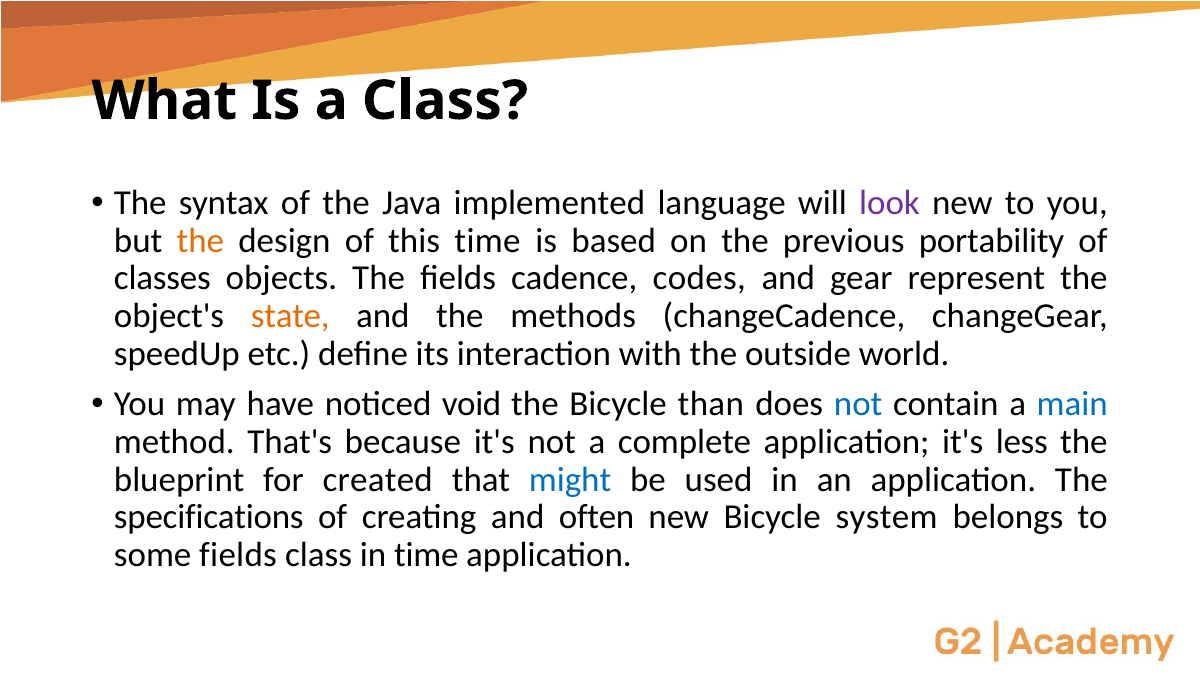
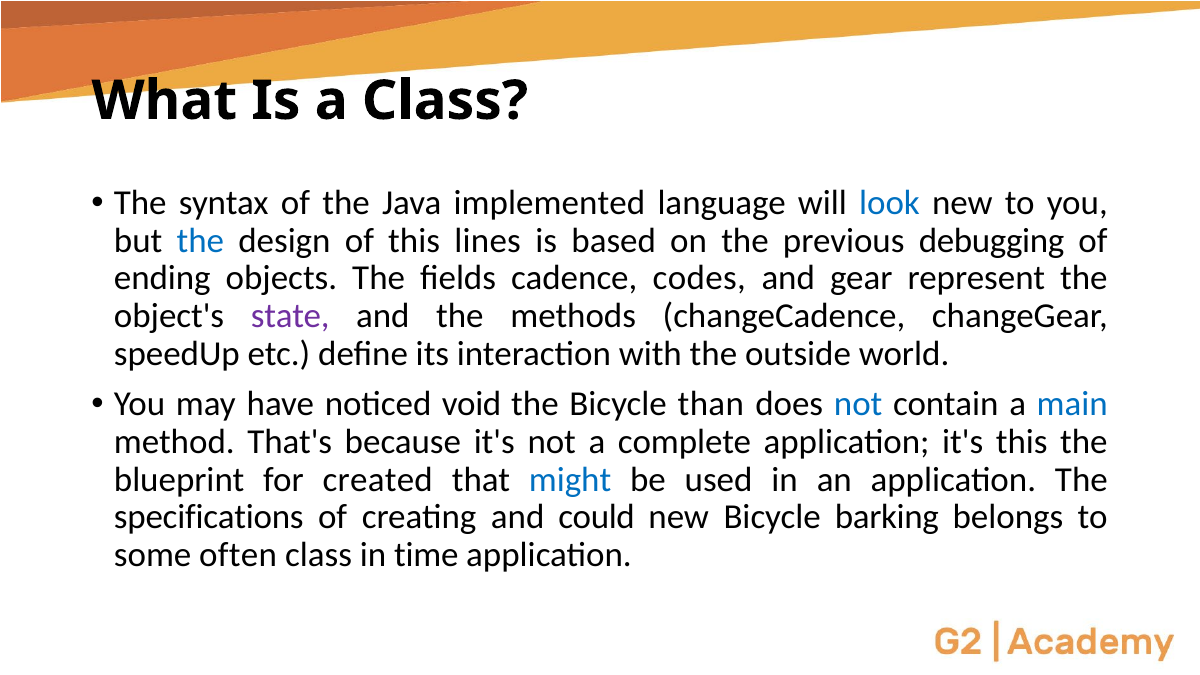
look colour: purple -> blue (889, 203)
the colour: orange -> blue (200, 241)
this time: time -> lines (488, 241)
portability: portability -> debugging (992, 241)
classes: classes -> ending (162, 278)
state colour: orange -> purple (290, 316)
it's less: less -> this (1022, 442)
often: often -> could (597, 517)
system: system -> barking (887, 517)
some fields: fields -> often (238, 555)
